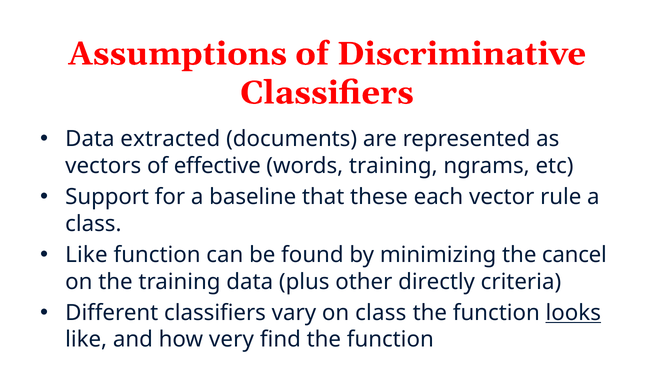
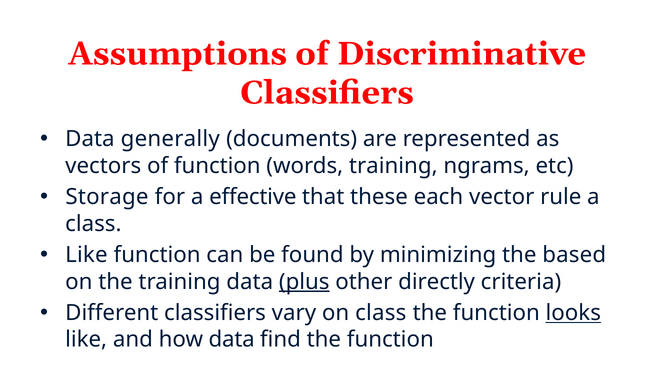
extracted: extracted -> generally (170, 139)
of effective: effective -> function (217, 166)
Support: Support -> Storage (107, 197)
baseline: baseline -> effective (253, 197)
cancel: cancel -> based (574, 255)
plus underline: none -> present (304, 282)
how very: very -> data (232, 340)
